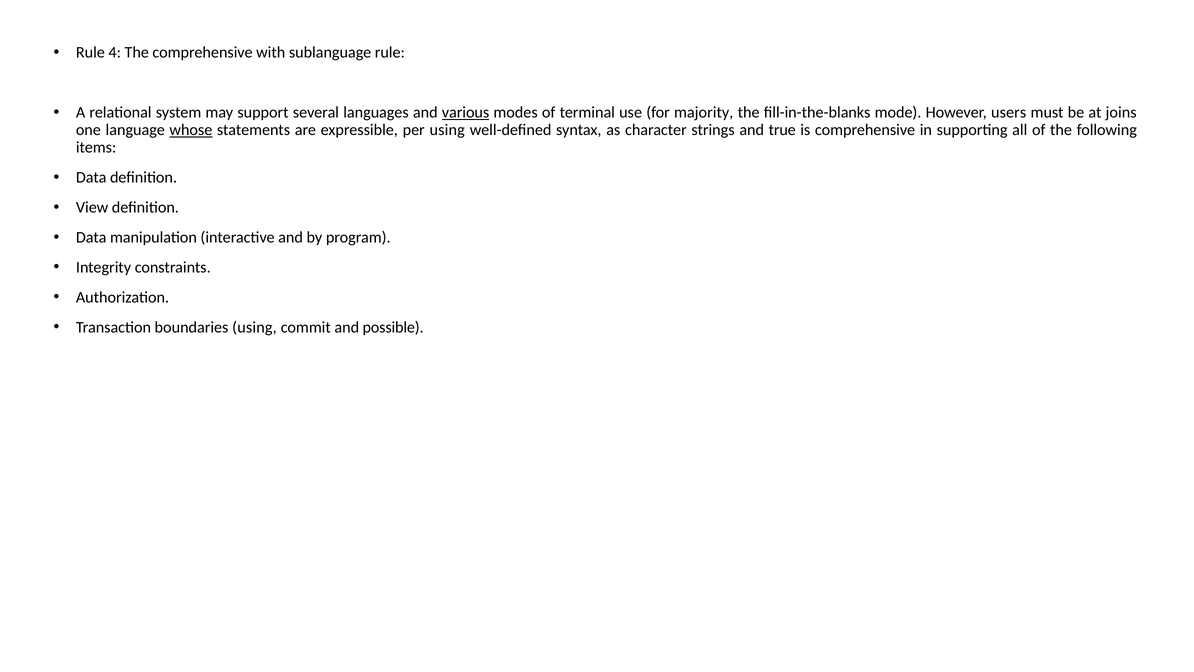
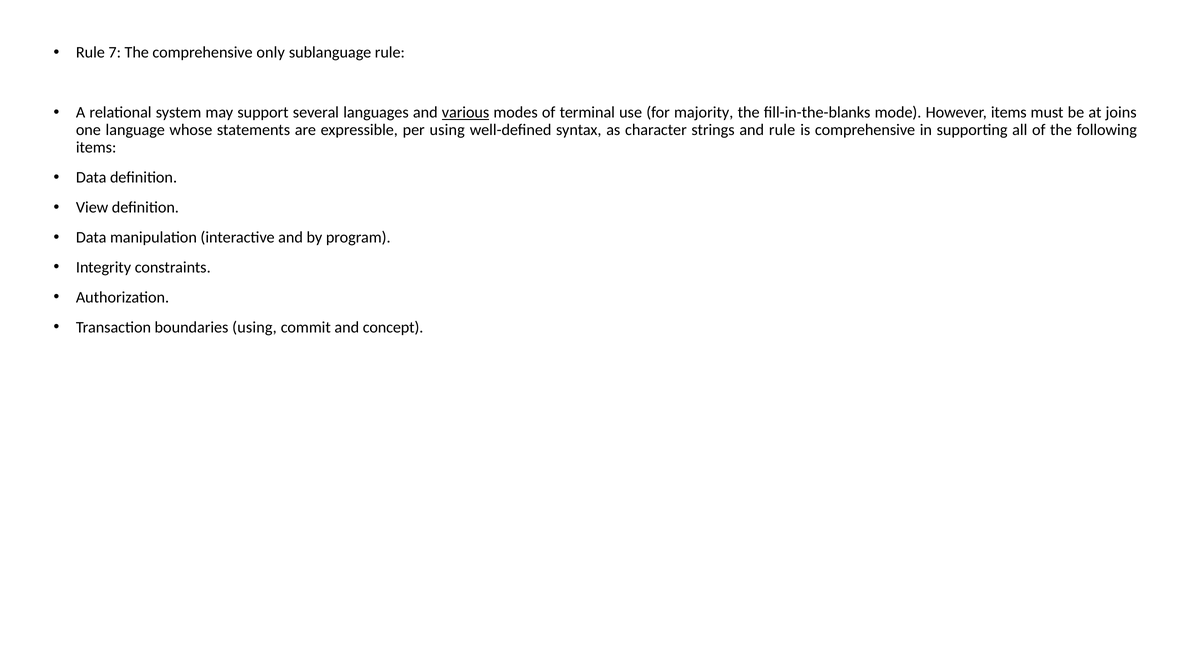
4: 4 -> 7 (115, 53)
with: with -> only (271, 53)
However users: users -> items (1009, 112)
whose underline: present -> none (191, 130)
and true: true -> rule (782, 130)
possible: possible -> concept (393, 327)
